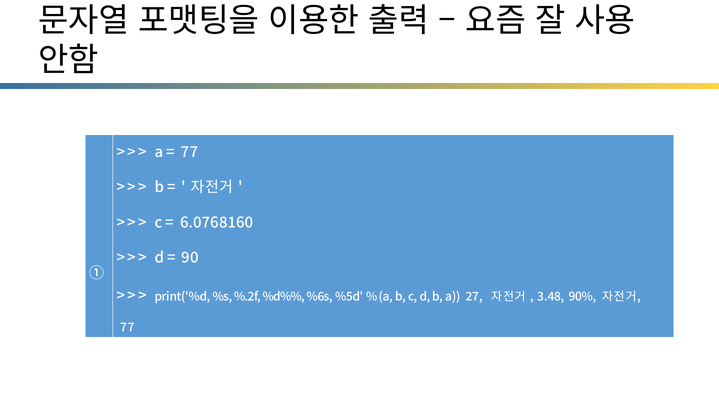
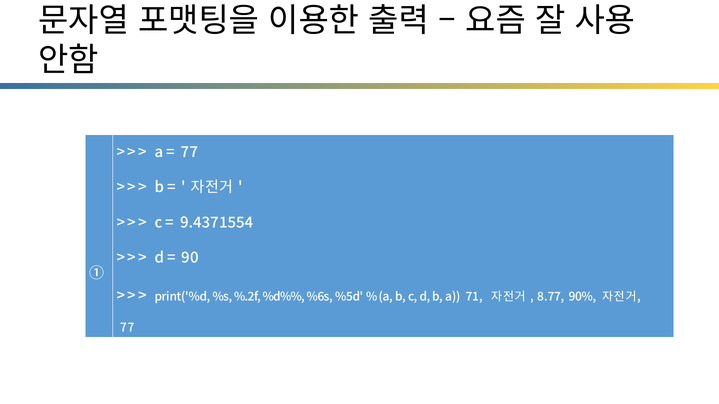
6.0768160: 6.0768160 -> 9.4371554 (217, 223)
27: 27 -> 71 (474, 297)
3.48: 3.48 -> 8.77 (551, 297)
